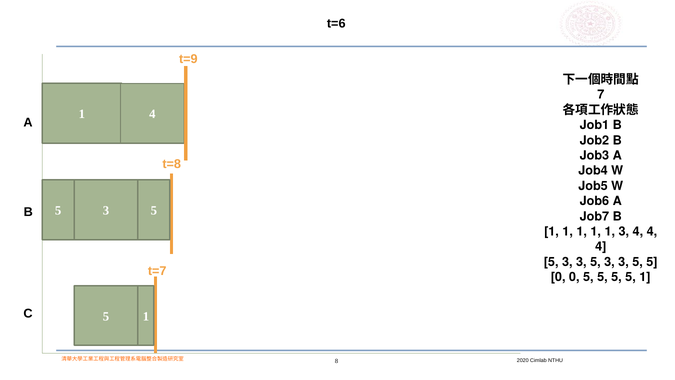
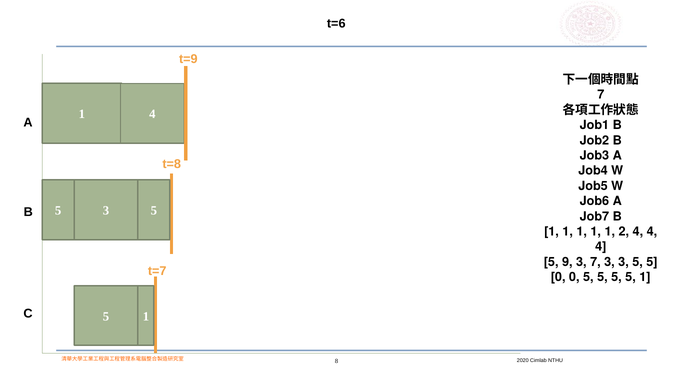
1 3: 3 -> 2 (624, 231)
3: 3 -> 9 (567, 262)
5: 5 -> 7 (595, 262)
